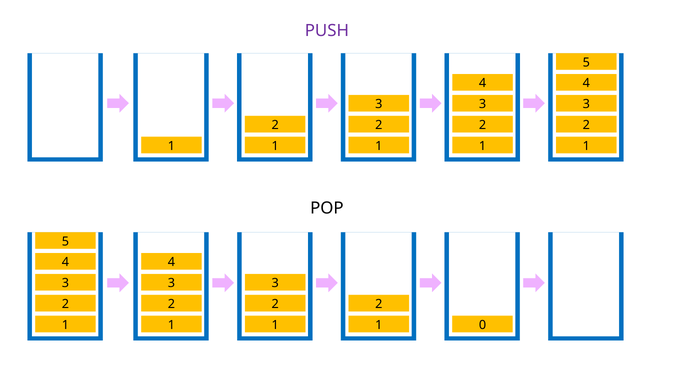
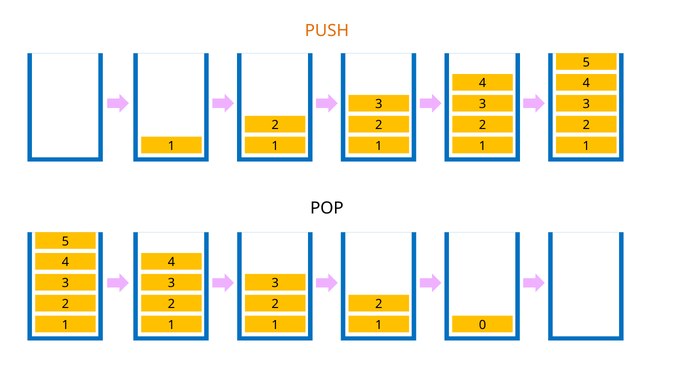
PUSH colour: purple -> orange (327, 31)
